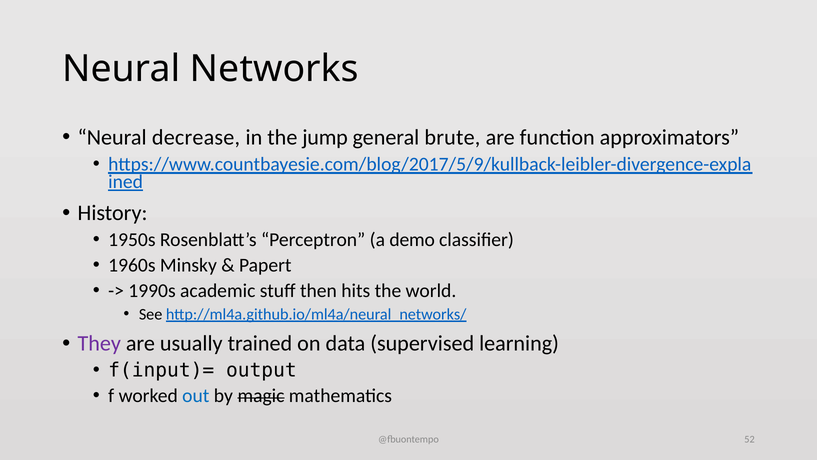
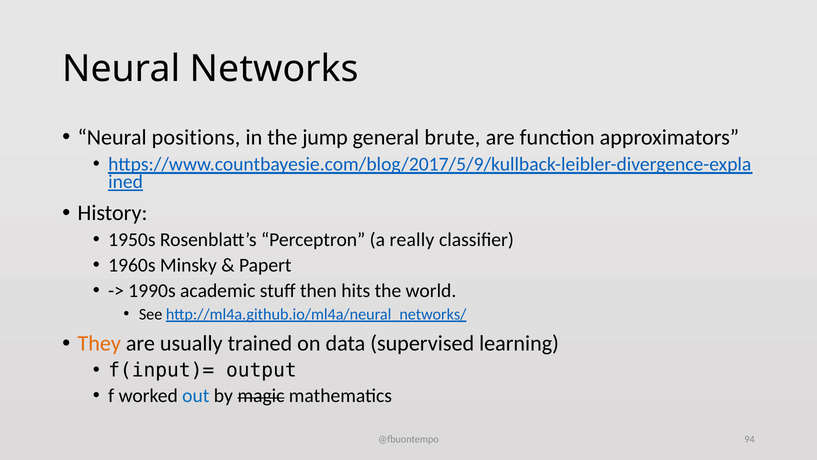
decrease: decrease -> positions (196, 137)
demo: demo -> really (412, 240)
They colour: purple -> orange (99, 343)
52: 52 -> 94 (750, 439)
